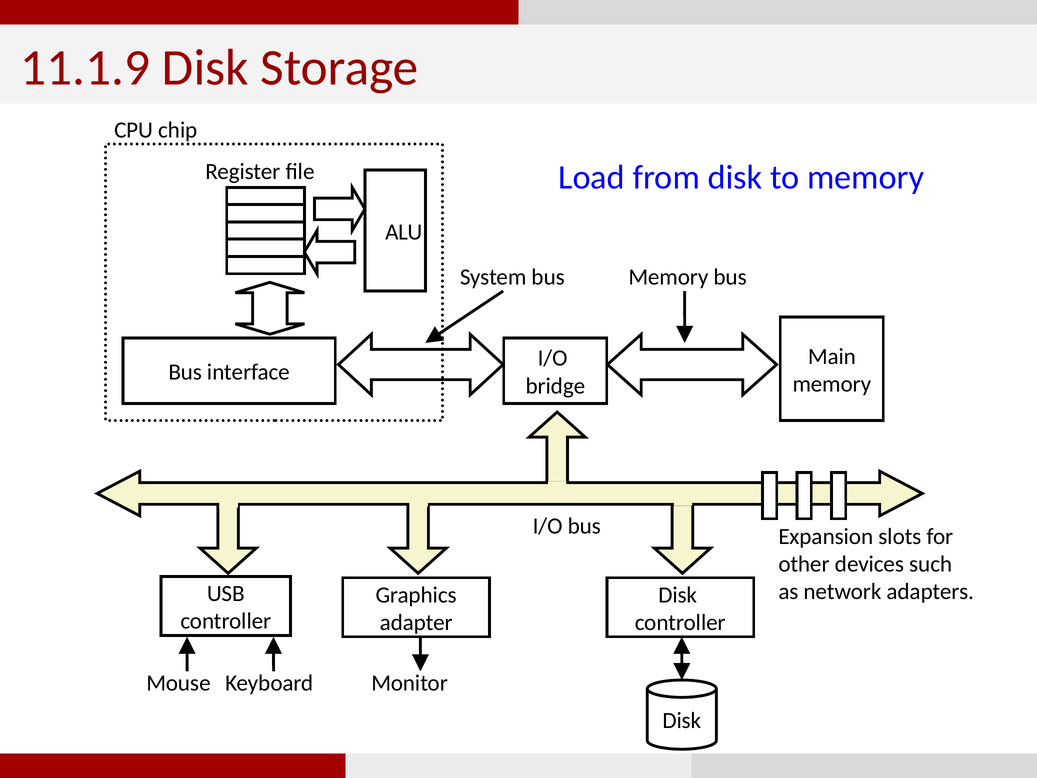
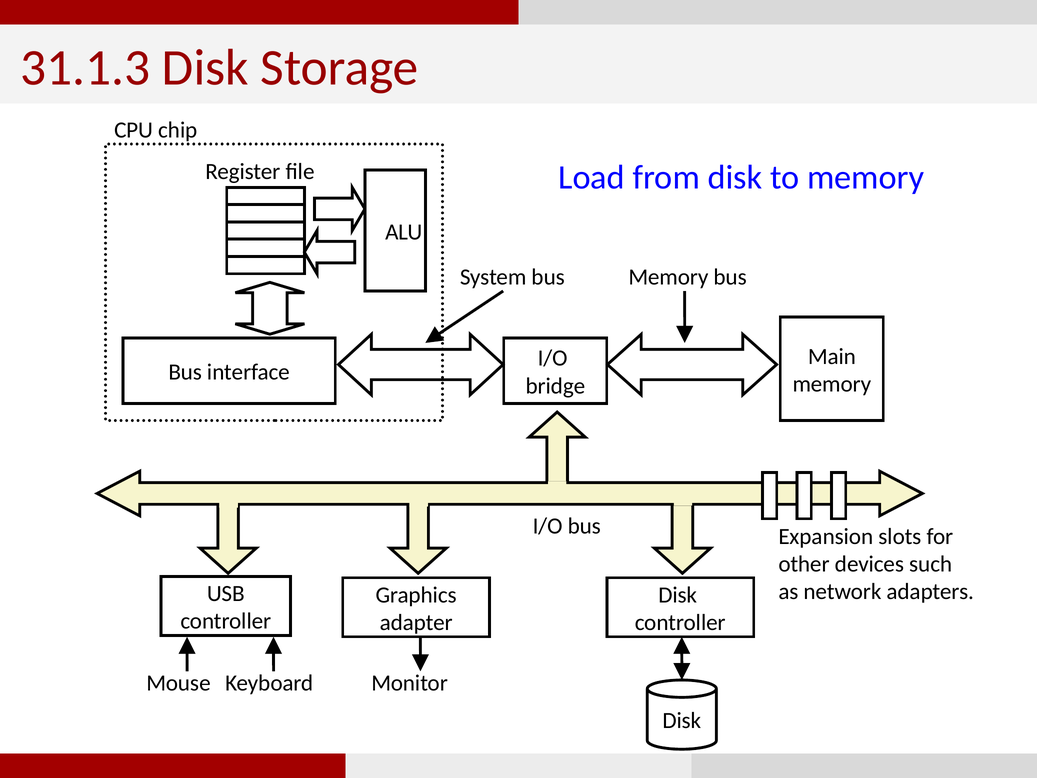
11.1.9: 11.1.9 -> 31.1.3 (85, 68)
